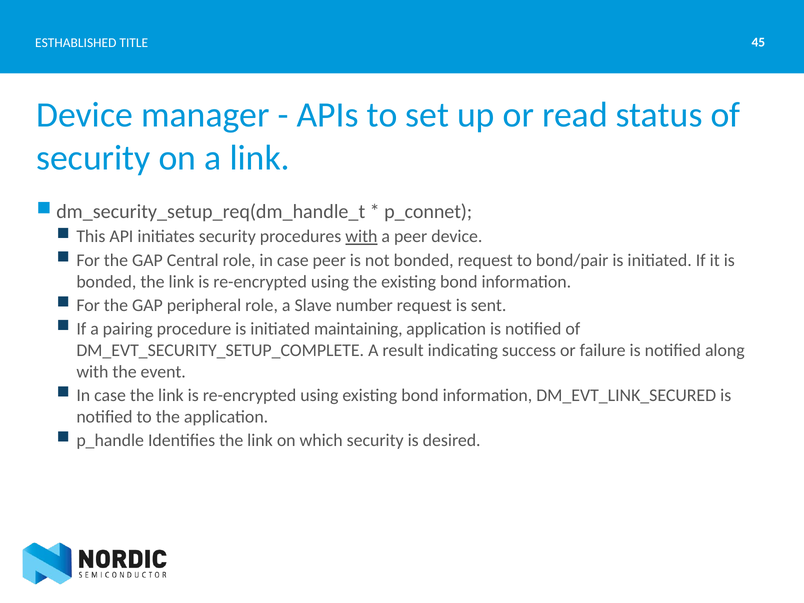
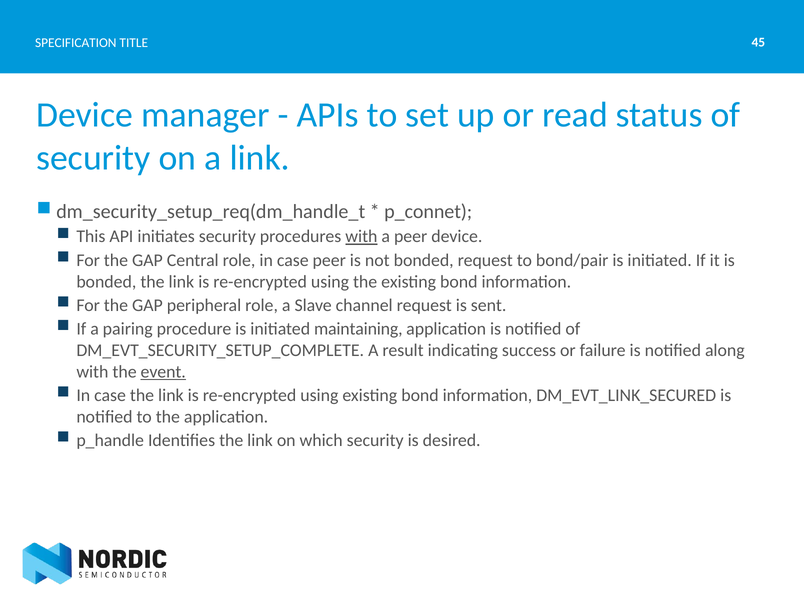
ESTHABLISHED: ESTHABLISHED -> SPECIFICATION (76, 43)
number: number -> channel (364, 305)
event underline: none -> present (163, 372)
